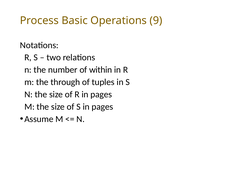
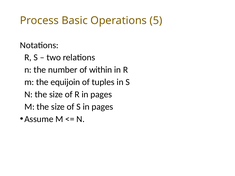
9: 9 -> 5 (156, 20)
through: through -> equijoin (65, 82)
